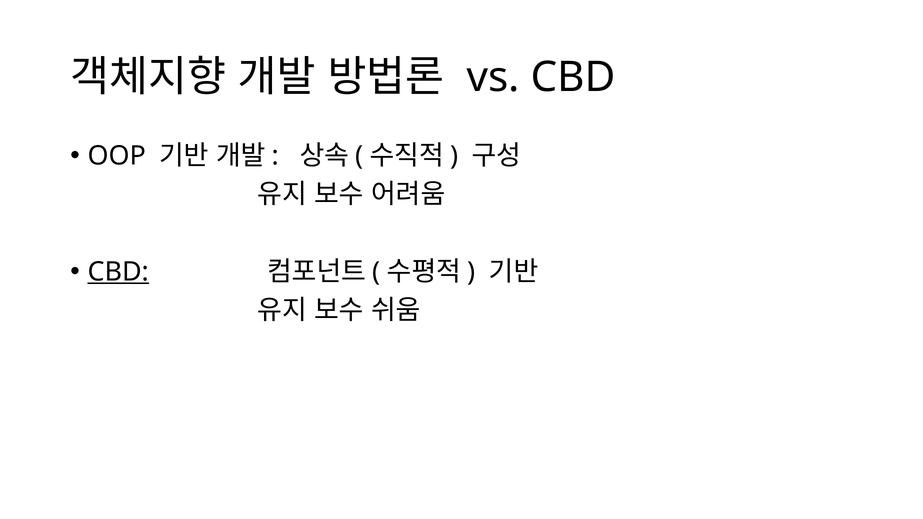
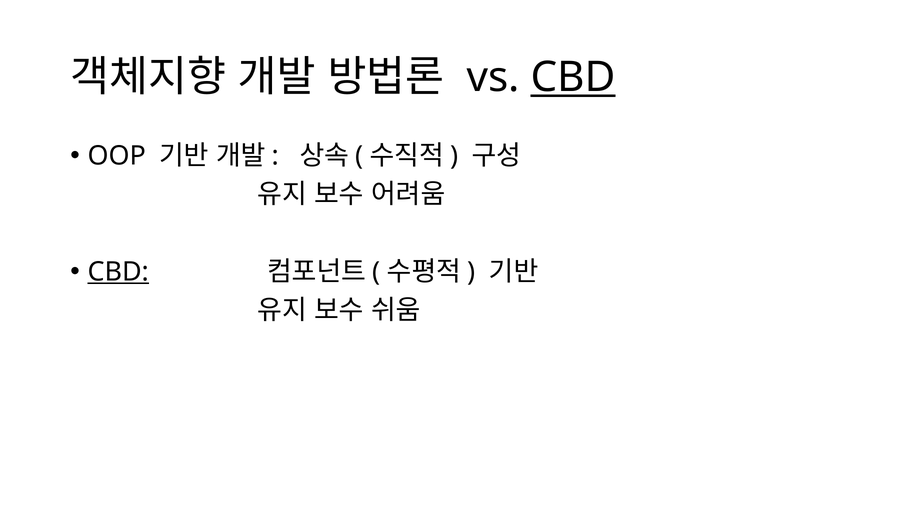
CBD underline: none -> present (573, 78)
